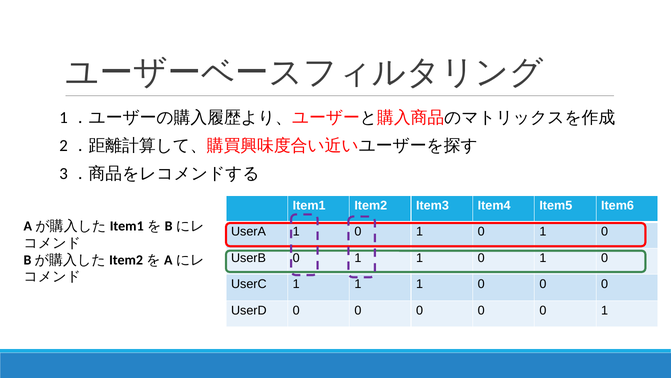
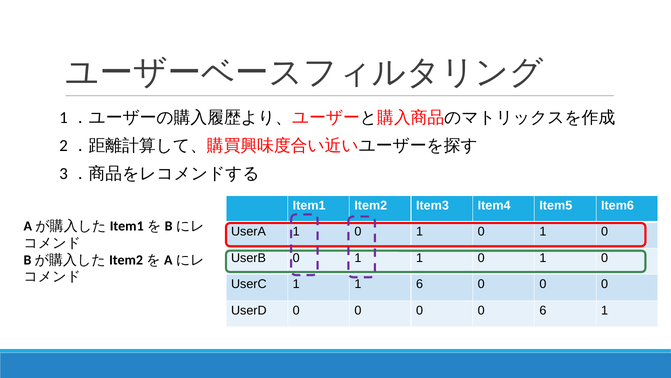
1 1 1: 1 -> 6 (420, 284)
0: 0 -> 6 (543, 310)
